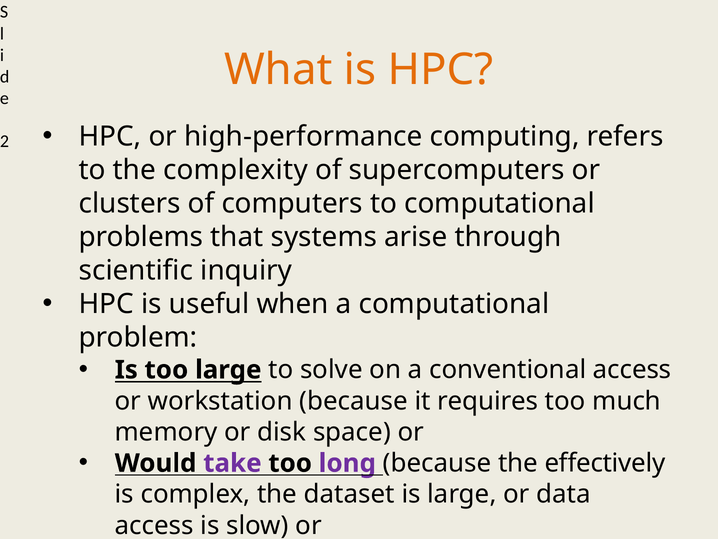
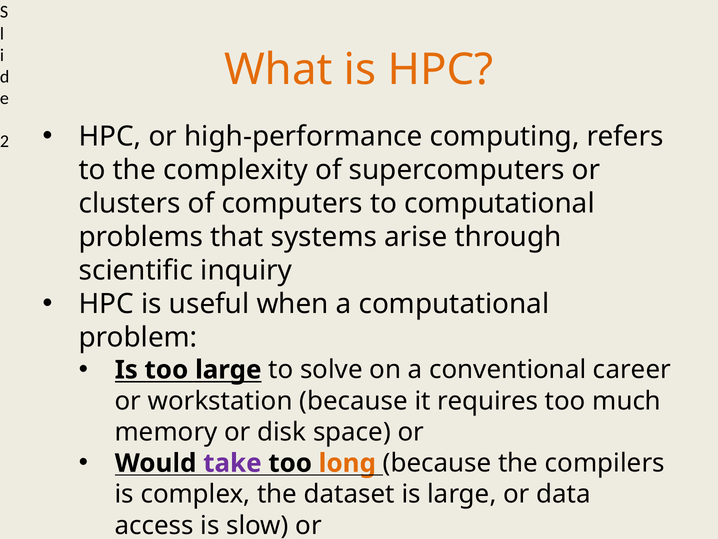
conventional access: access -> career (632, 370)
long colour: purple -> orange (347, 463)
effectively: effectively -> compilers (605, 463)
